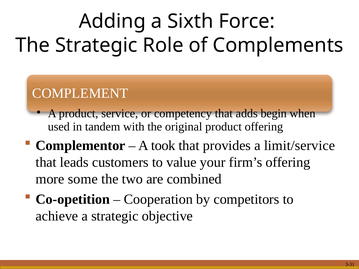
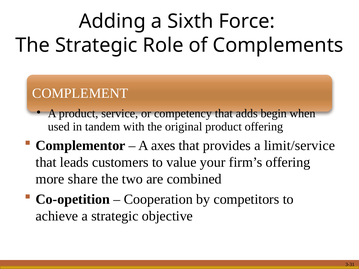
took: took -> axes (163, 146)
some: some -> share (83, 179)
